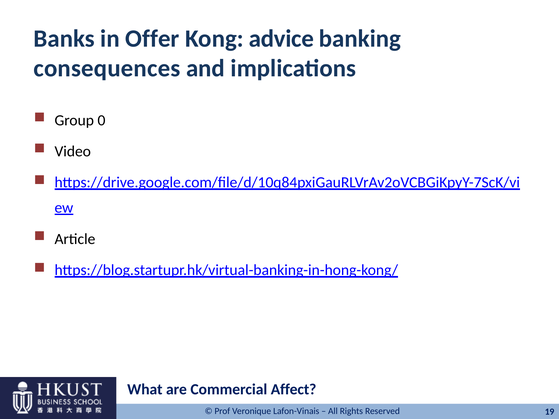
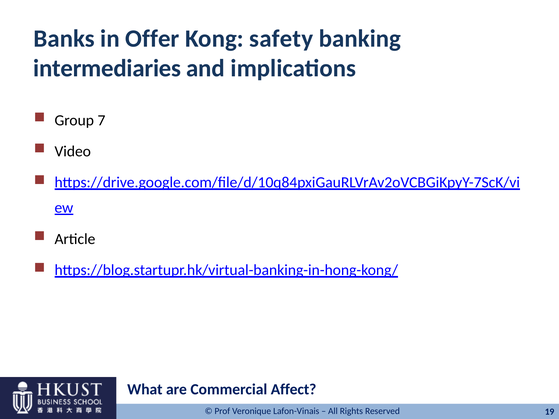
advice: advice -> safety (281, 39)
consequences: consequences -> intermediaries (107, 68)
0: 0 -> 7 (101, 120)
